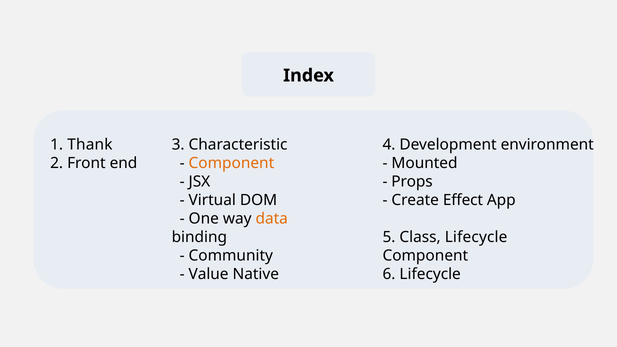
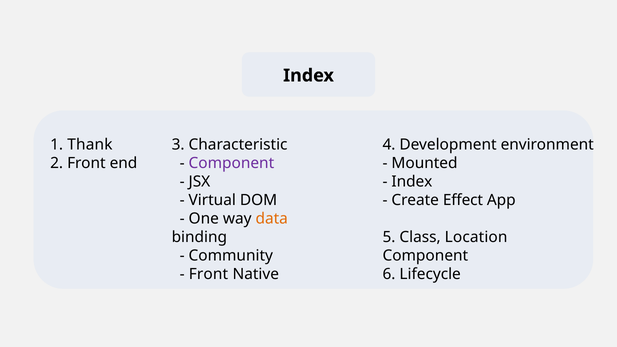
Component colour: orange -> purple (231, 163)
Props: Props -> Index (412, 181)
Class Lifecycle: Lifecycle -> Location (476, 237)
Value: Value -> Front (208, 274)
